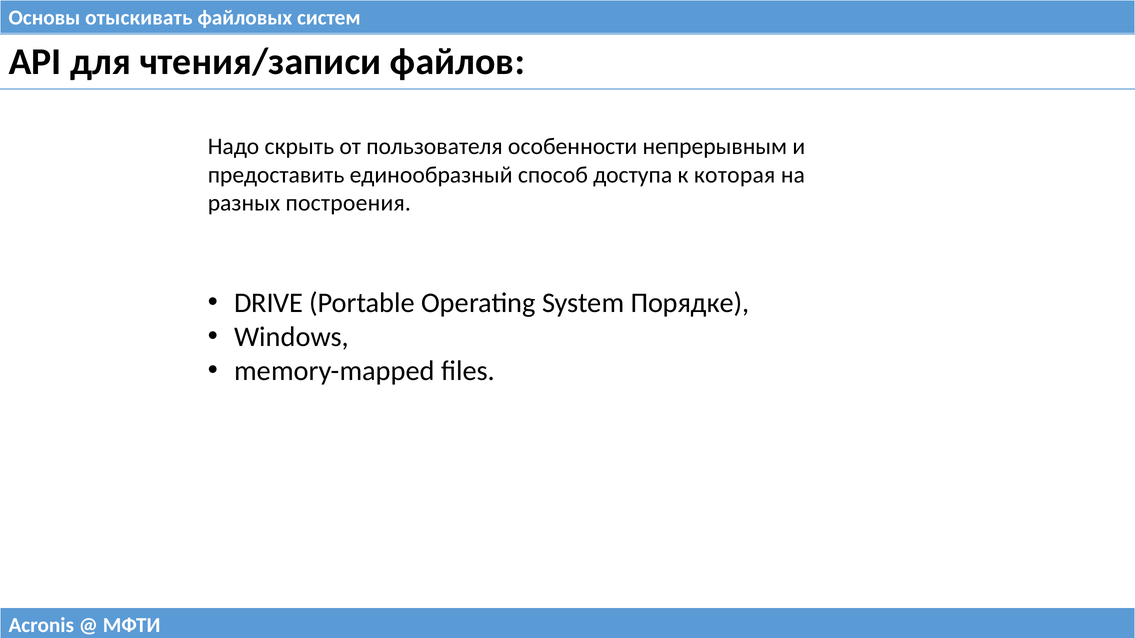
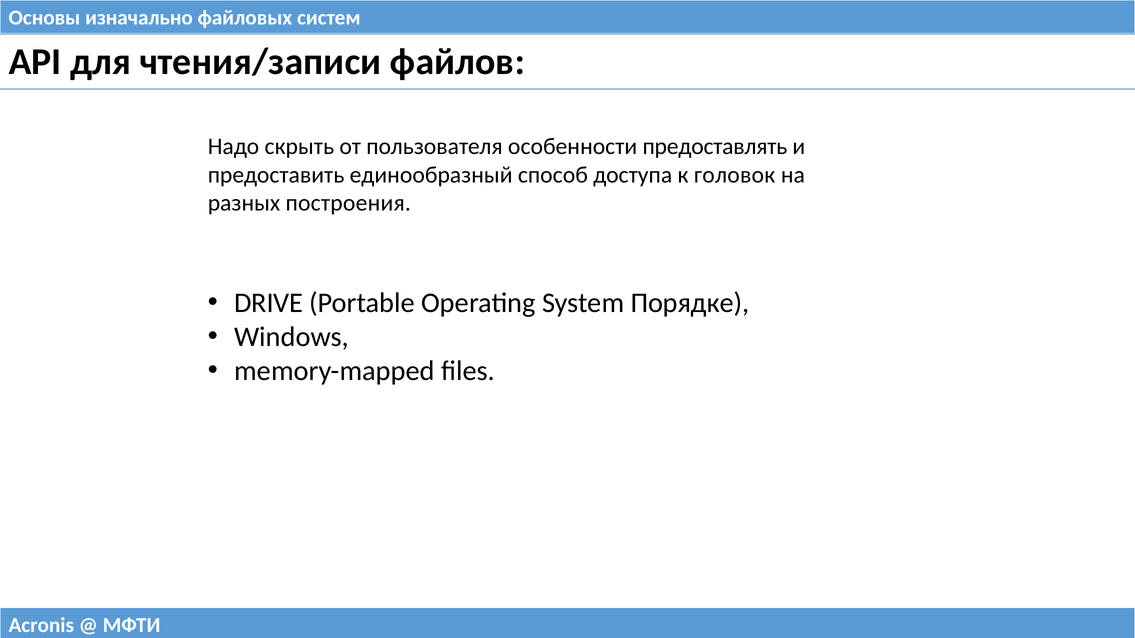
отыскивать: отыскивать -> изначально (139, 18)
непрерывным: непрерывным -> предоставлять (715, 147)
которая: которая -> головок (735, 175)
